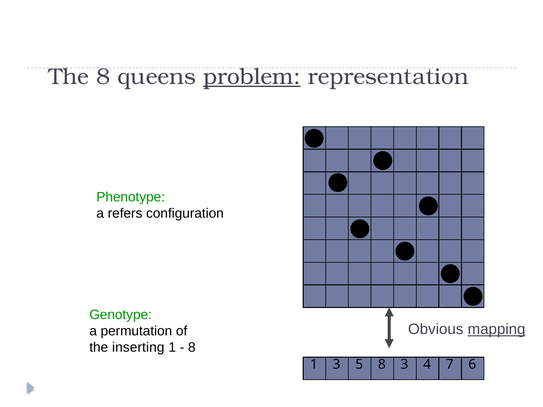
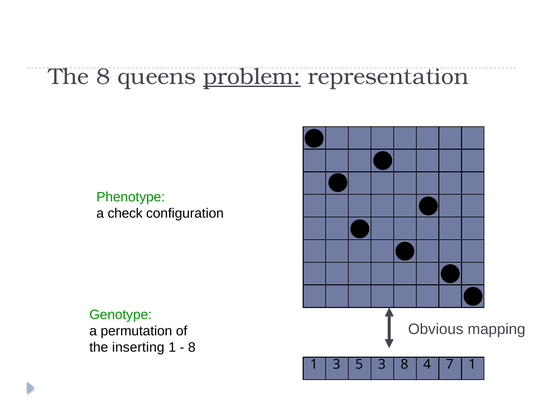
refers: refers -> check (125, 214)
mapping underline: present -> none (497, 330)
1 8: 8 -> 3 (382, 365)
5 3: 3 -> 8 (404, 365)
7 6: 6 -> 1 (472, 365)
